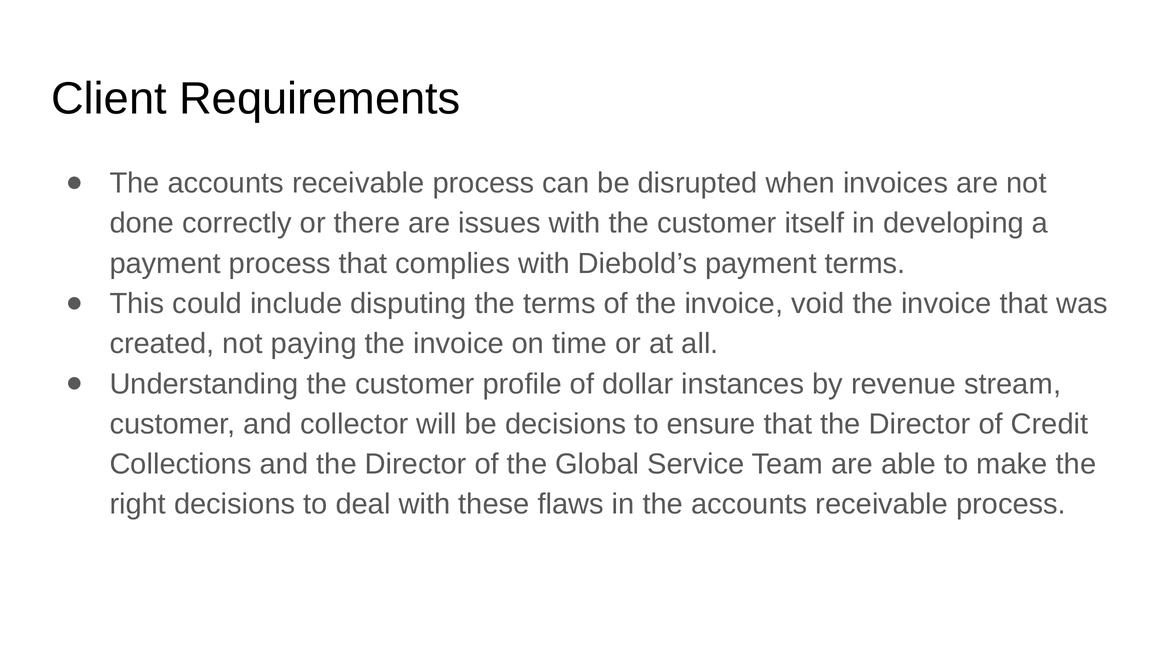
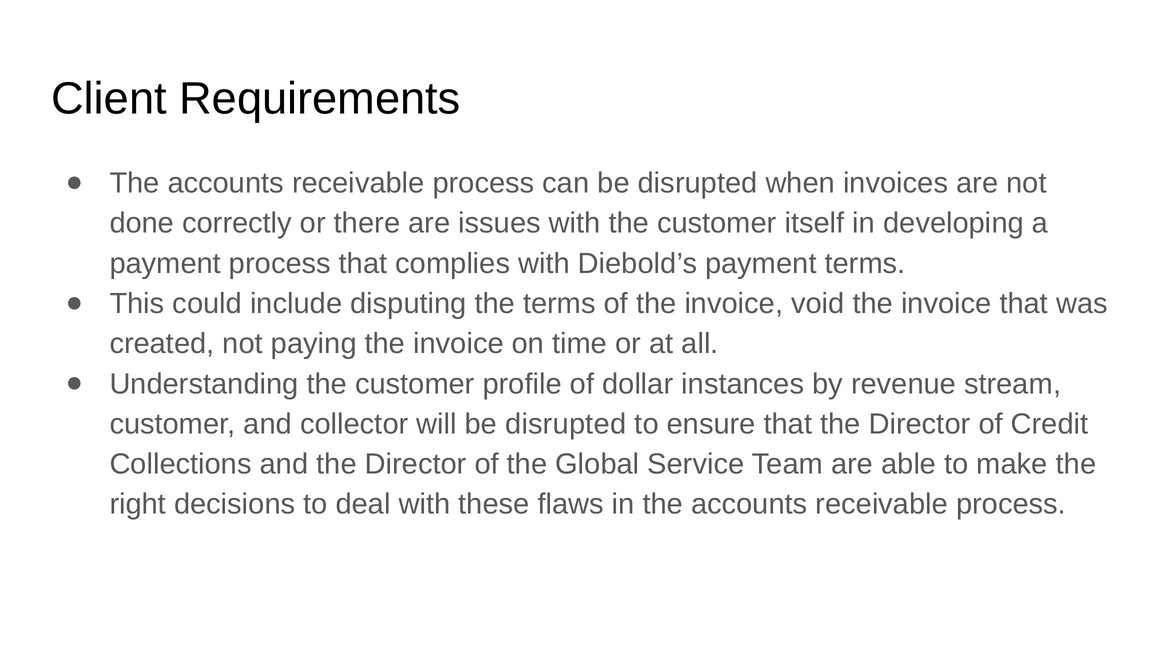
will be decisions: decisions -> disrupted (566, 424)
